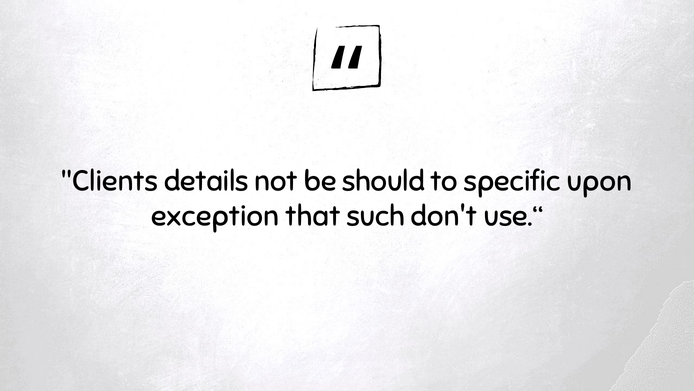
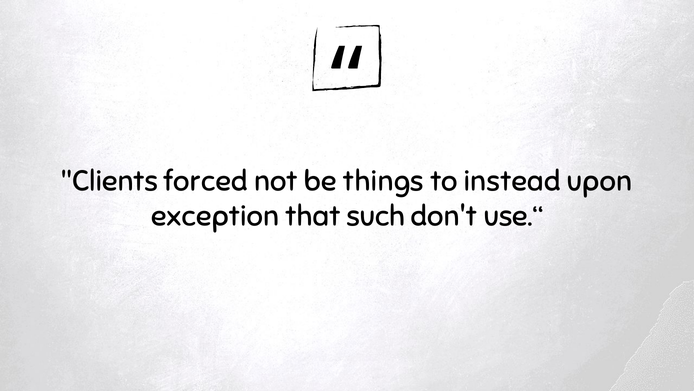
details: details -> forced (206, 181)
should: should -> things (383, 181)
specific: specific -> instead (512, 181)
